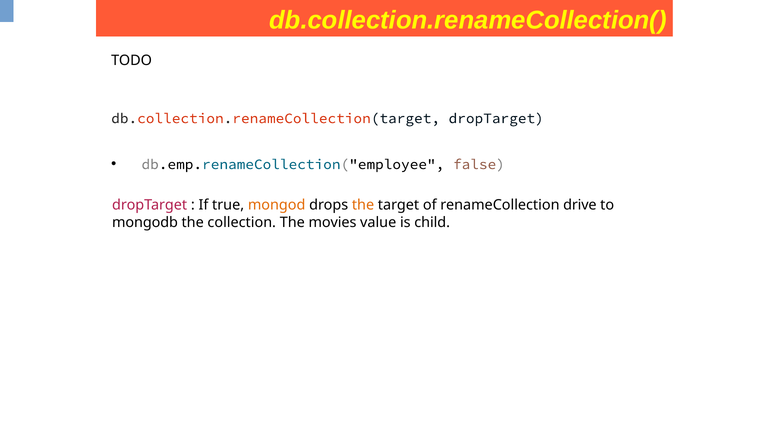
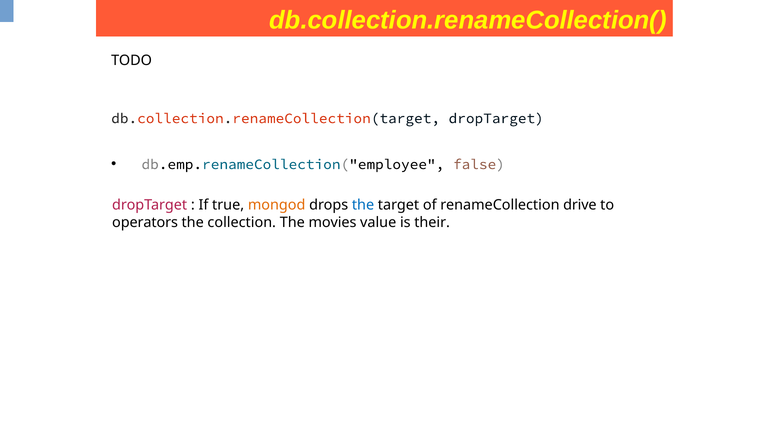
the colour: orange -> blue (363, 205)
mongodb: mongodb -> operators (145, 222)
child: child -> their (432, 222)
